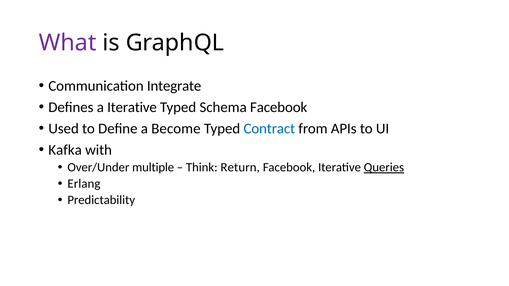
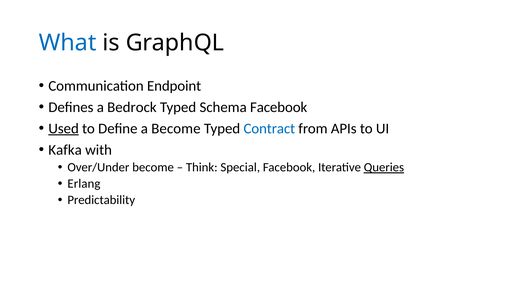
What colour: purple -> blue (68, 43)
Integrate: Integrate -> Endpoint (174, 86)
a Iterative: Iterative -> Bedrock (132, 107)
Used underline: none -> present (64, 129)
Over/Under multiple: multiple -> become (153, 168)
Return: Return -> Special (240, 168)
